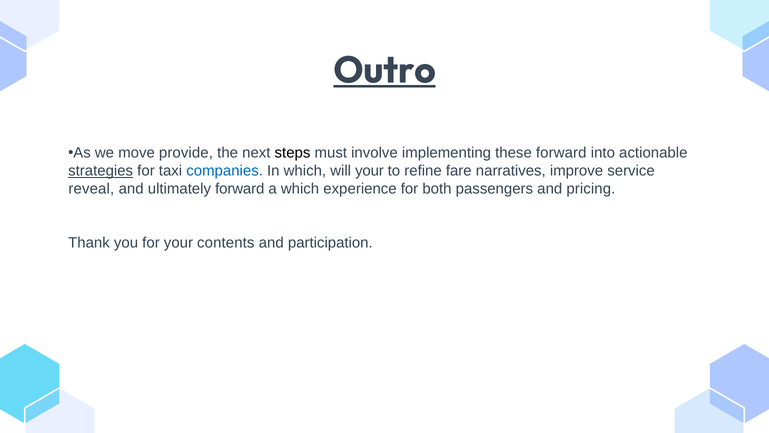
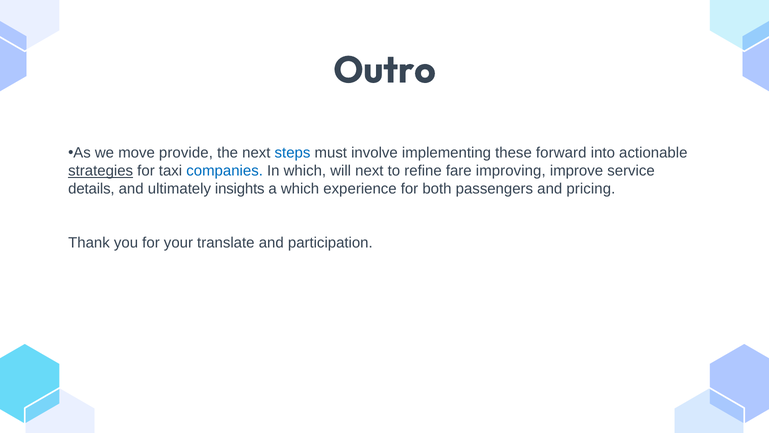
Outro underline: present -> none (385, 70)
steps colour: black -> blue (293, 153)
will your: your -> next (369, 171)
narratives: narratives -> improving (511, 171)
reveal: reveal -> details (91, 189)
ultimately forward: forward -> insights (240, 189)
contents: contents -> translate (226, 243)
